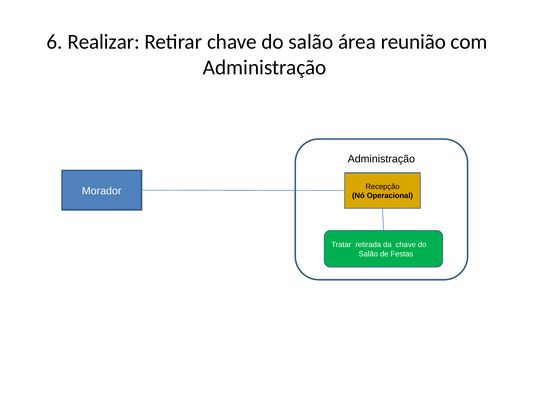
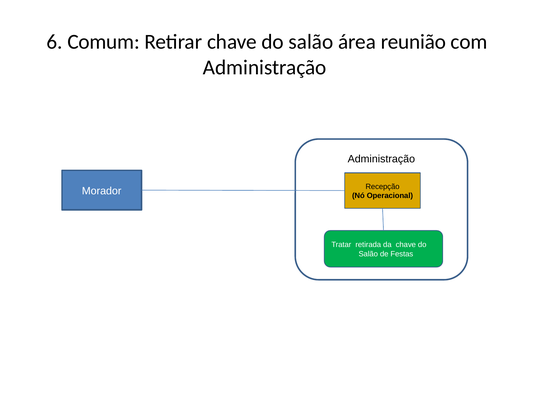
Realizar: Realizar -> Comum (104, 42)
